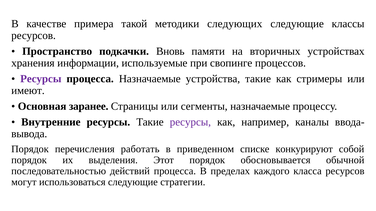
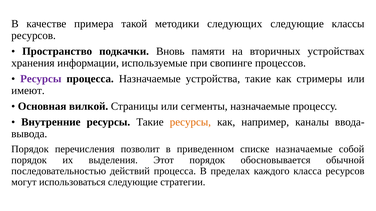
заранее: заранее -> вилкой (89, 107)
ресурсы colour: purple -> orange (190, 122)
работать: работать -> позволит (140, 149)
списке конкурируют: конкурируют -> назначаемые (304, 149)
